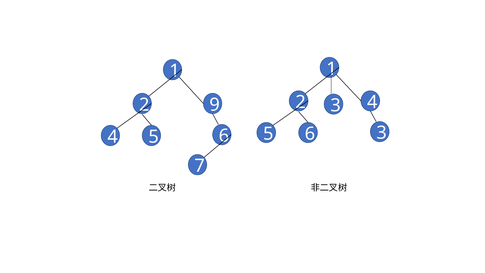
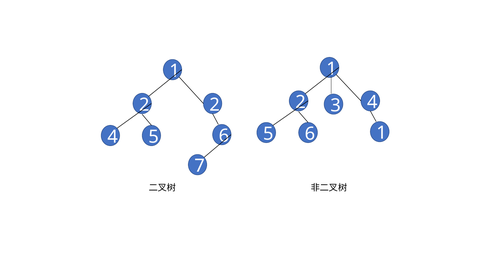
2 9: 9 -> 2 (215, 105)
6 3: 3 -> 1 (382, 133)
